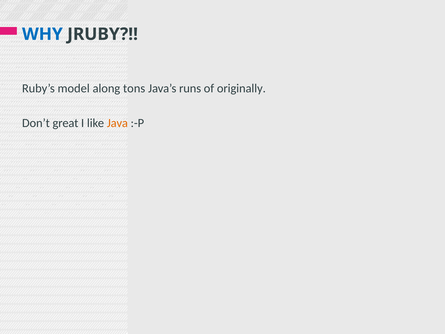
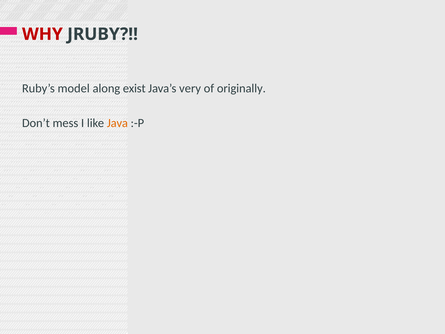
WHY colour: blue -> red (42, 34)
tons: tons -> exist (134, 88)
runs: runs -> very (190, 88)
great: great -> mess (65, 123)
